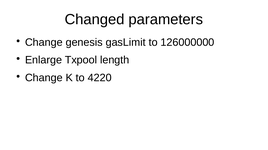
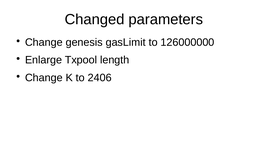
4220: 4220 -> 2406 (100, 78)
